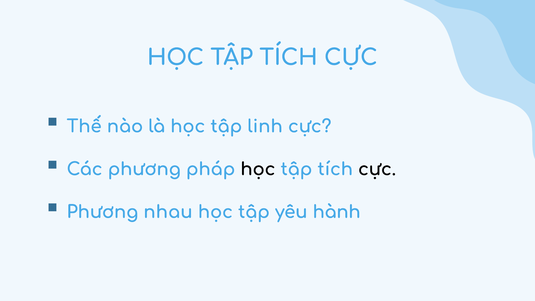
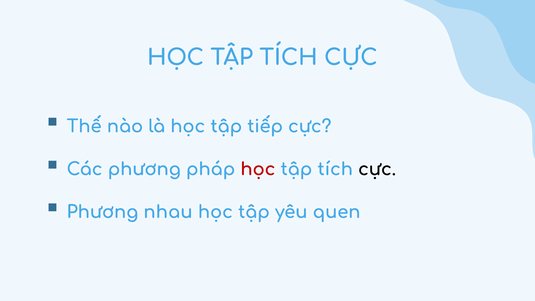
linh: linh -> tiếp (265, 126)
học colour: black -> red (258, 169)
hành: hành -> quen (337, 212)
